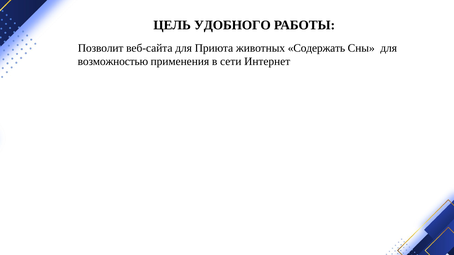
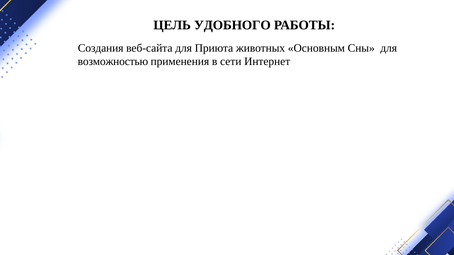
Позволит: Позволит -> Создания (101, 48)
Содержать: Содержать -> Основным (316, 48)
